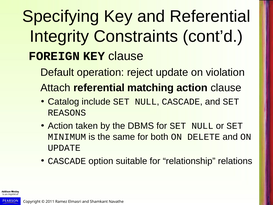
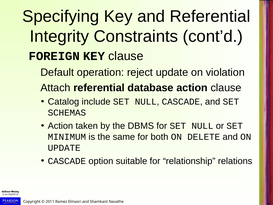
matching: matching -> database (151, 88)
REASONS: REASONS -> SCHEMAS (67, 113)
